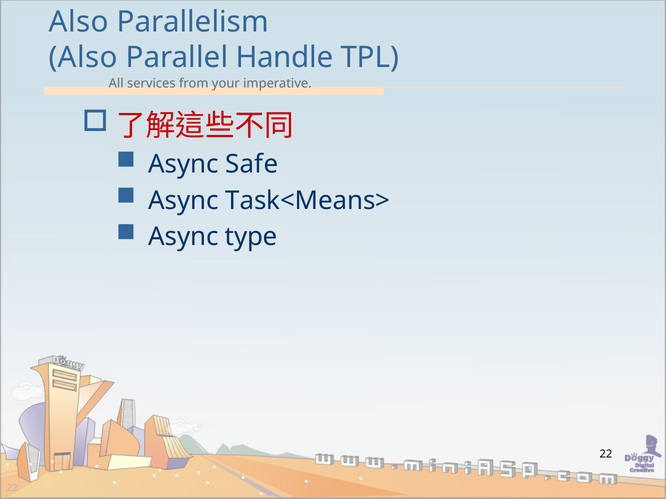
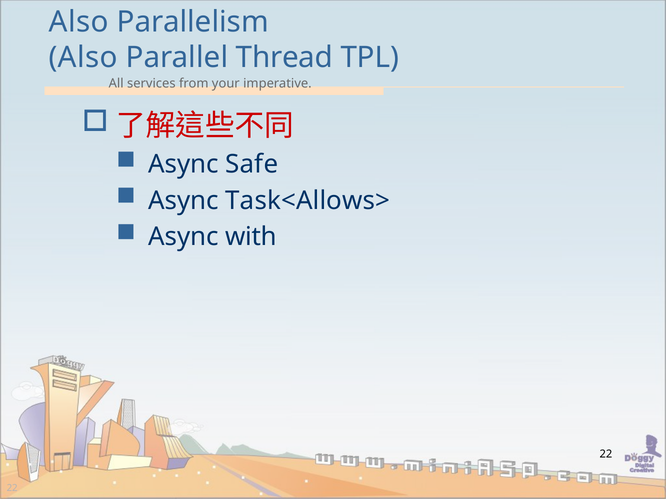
Handle: Handle -> Thread (284, 58)
Task<Means>: Task<Means> -> Task<Allows> (308, 201)
type: type -> with (251, 237)
